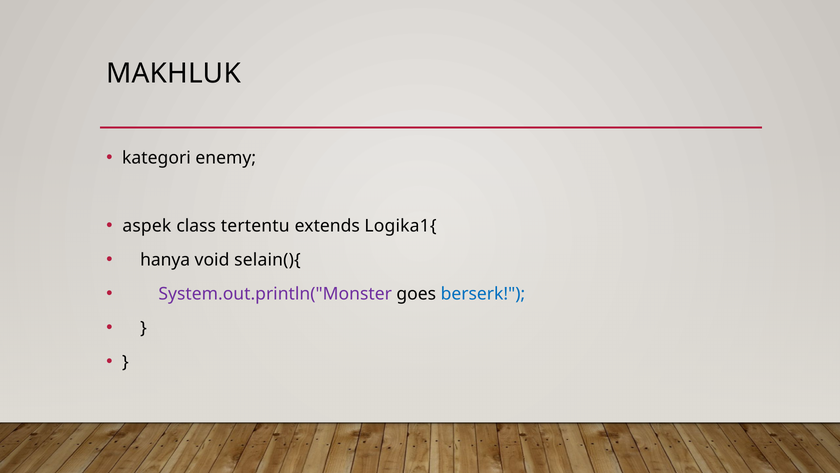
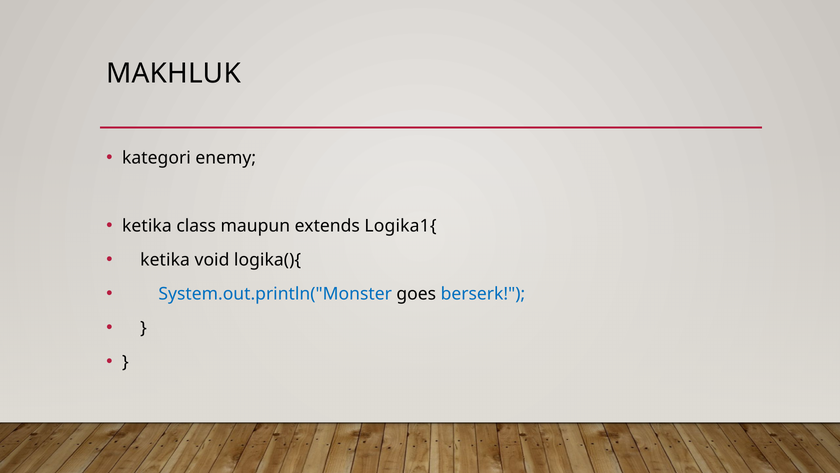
aspek: aspek -> ketika (147, 226)
tertentu: tertentu -> maupun (255, 226)
hanya: hanya -> ketika (165, 260)
selain(){: selain(){ -> logika(){ (268, 260)
System.out.println("Monster colour: purple -> blue (275, 294)
